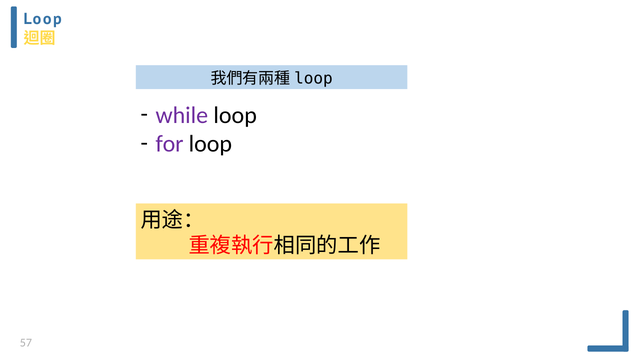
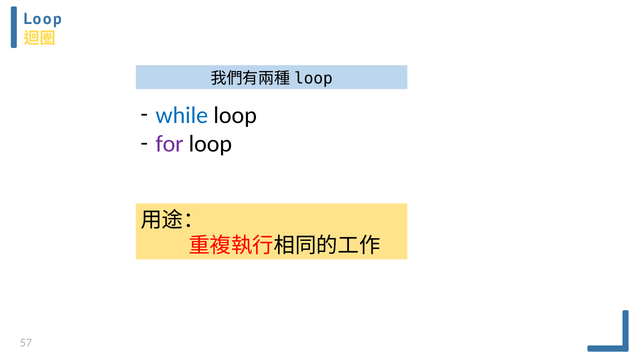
while colour: purple -> blue (182, 115)
